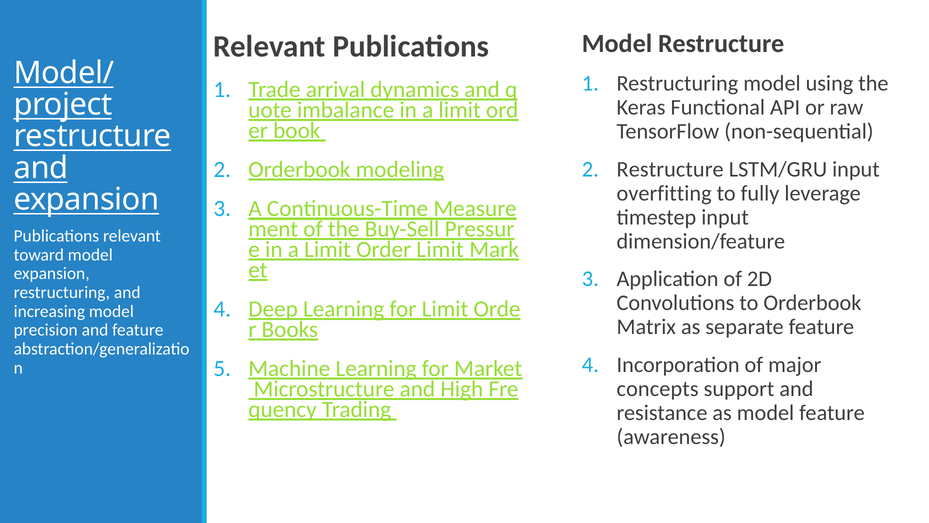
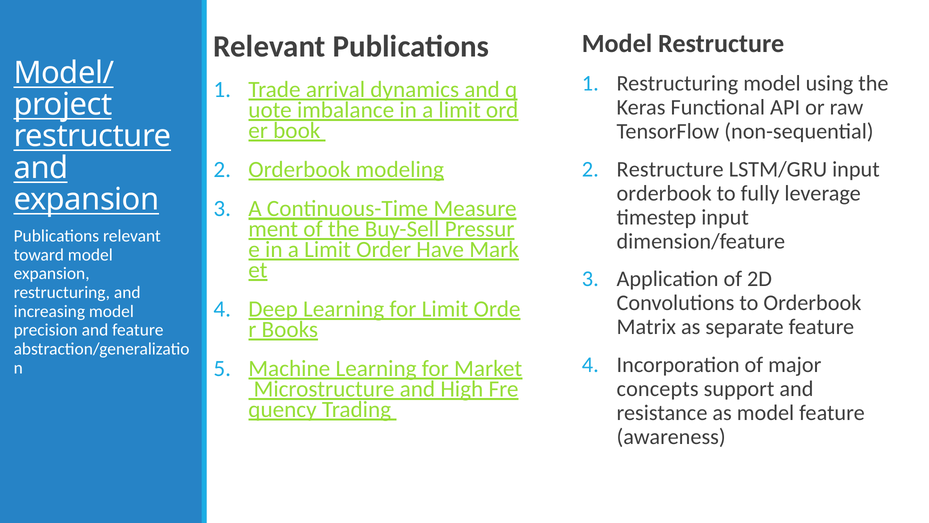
overfitting: overfitting -> orderbook (664, 193)
Order Limit: Limit -> Have (440, 249)
